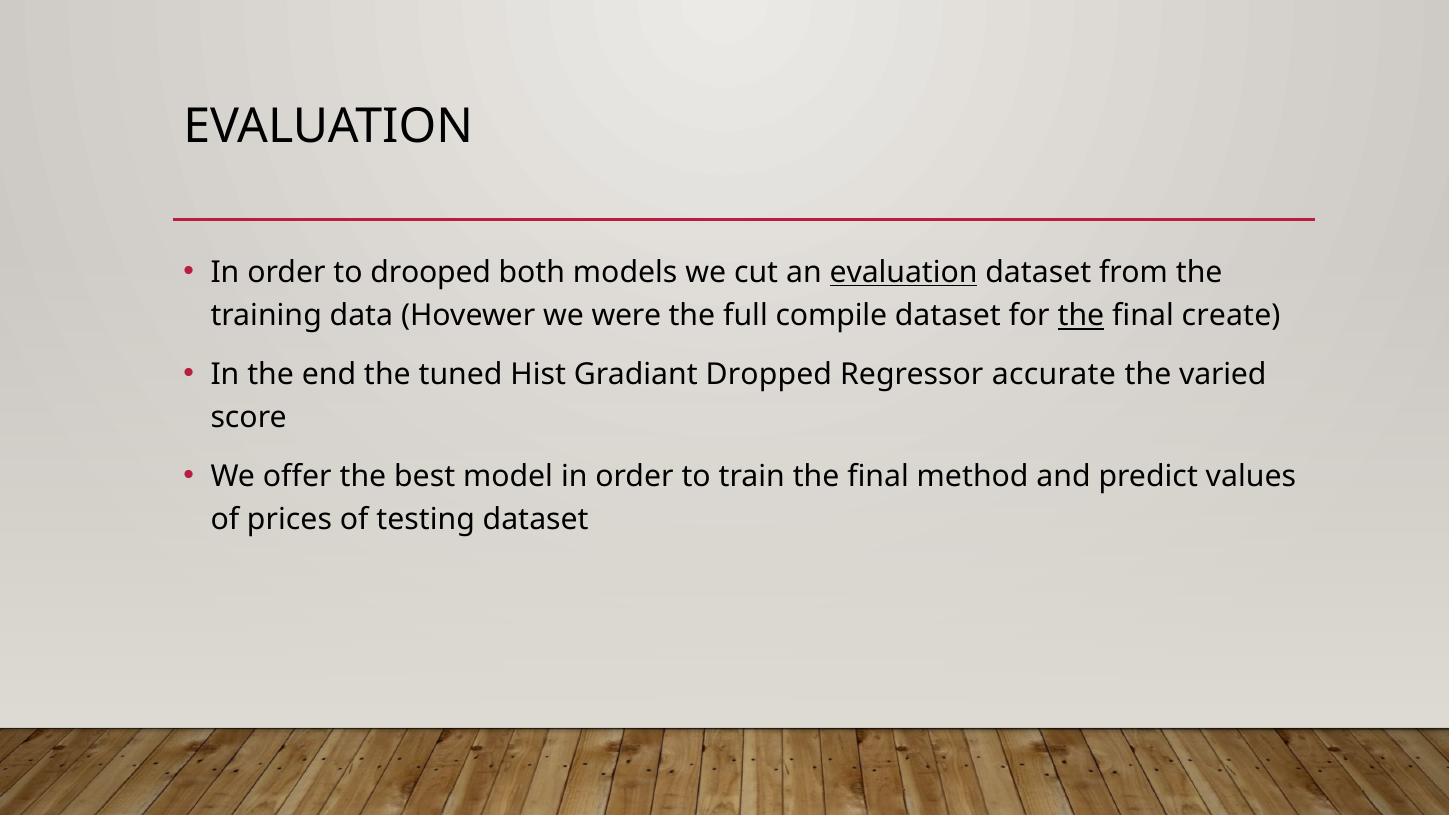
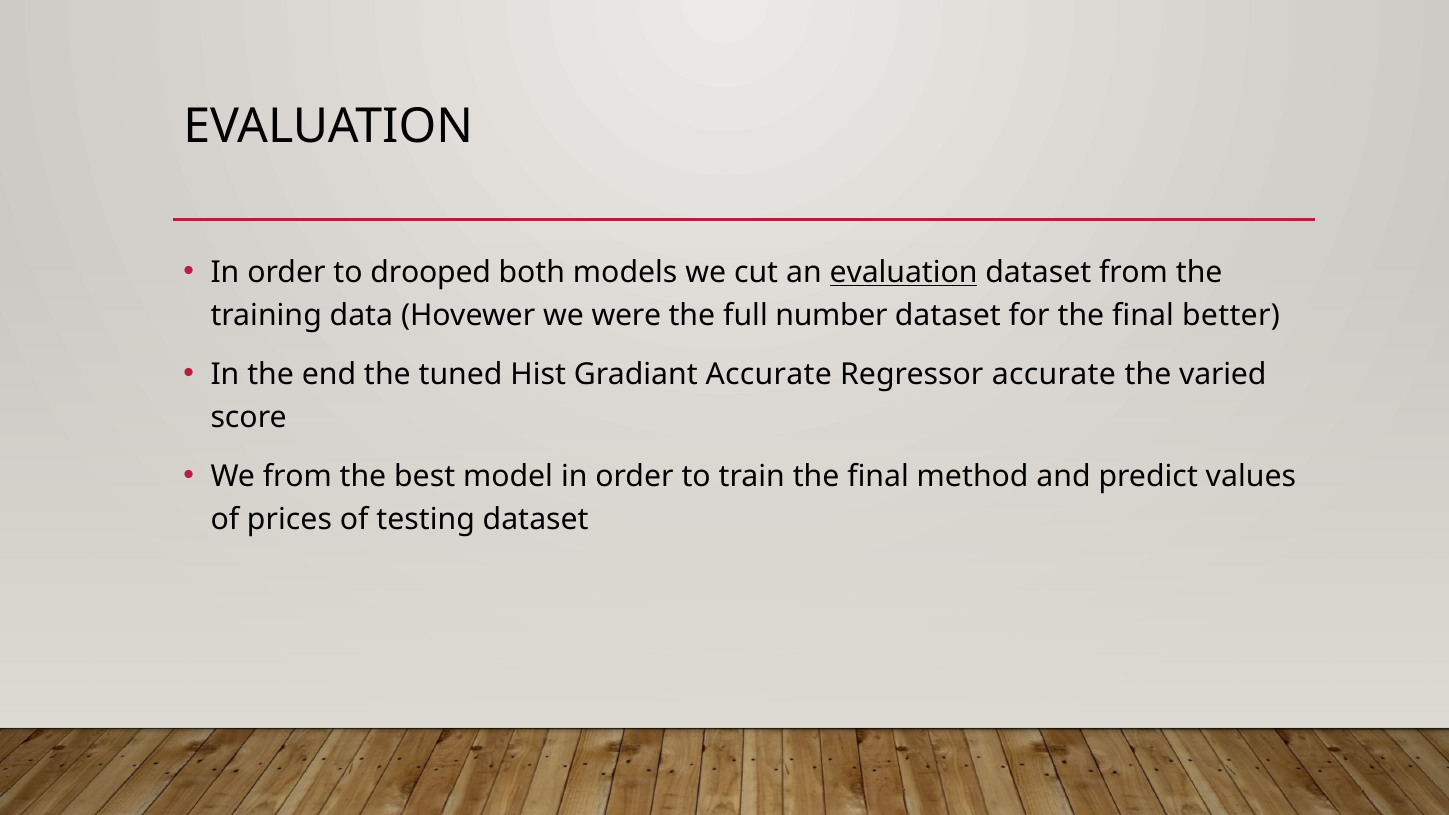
compile: compile -> number (831, 316)
the underline: present -> none (1081, 316)
create: create -> better (1231, 316)
Gradiant Dropped: Dropped -> Accurate (769, 374)
We offer: offer -> from (297, 477)
